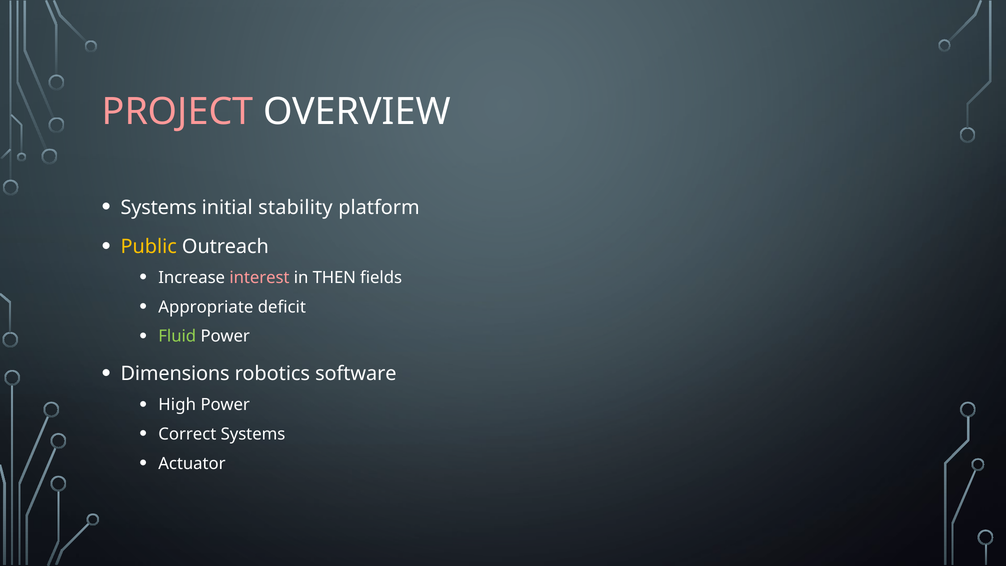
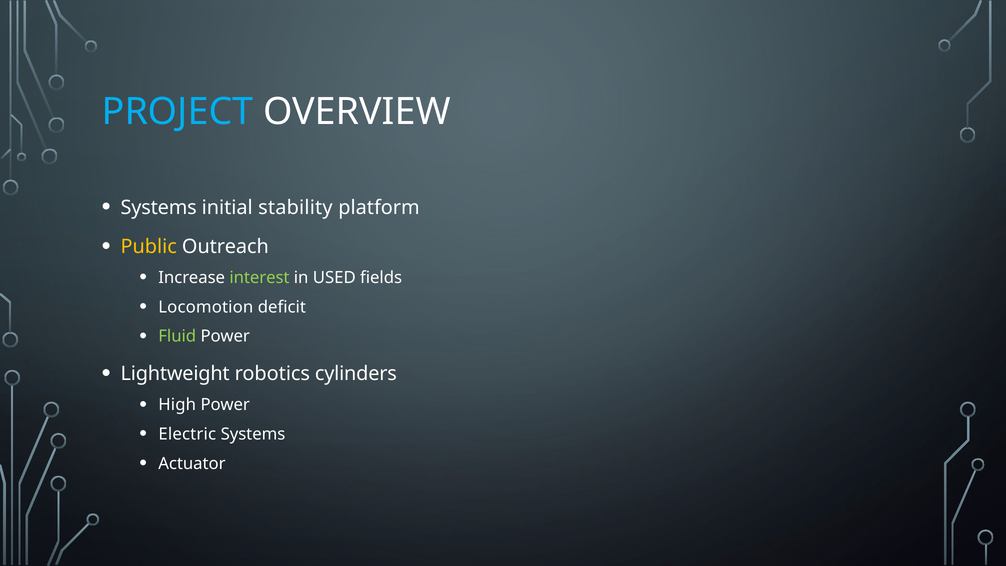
PROJECT colour: pink -> light blue (178, 112)
interest colour: pink -> light green (259, 278)
THEN: THEN -> USED (334, 278)
Appropriate: Appropriate -> Locomotion (206, 307)
Dimensions: Dimensions -> Lightweight (175, 374)
software: software -> cylinders (356, 374)
Correct: Correct -> Electric (187, 434)
